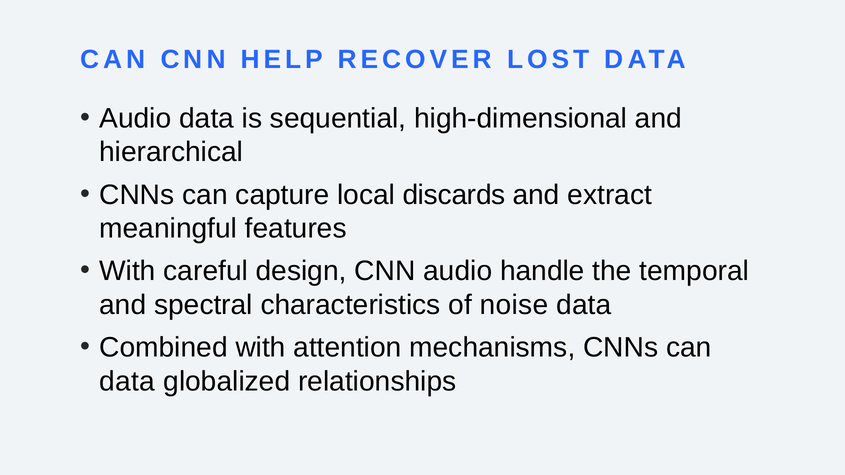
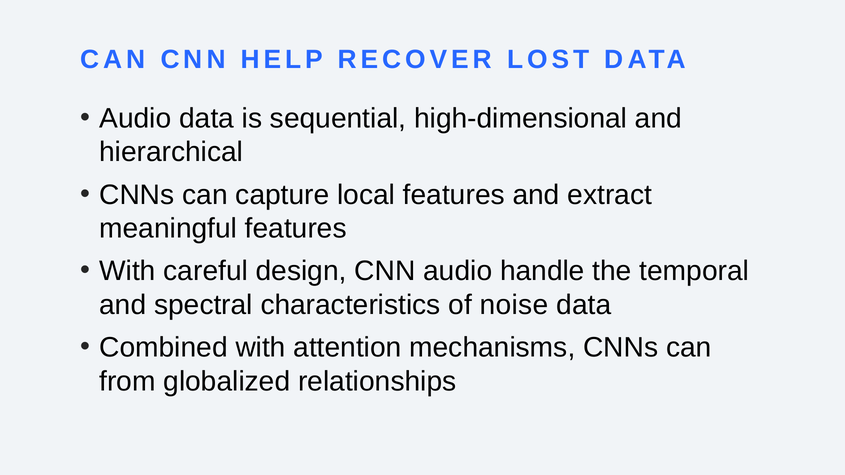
local discards: discards -> features (454, 195)
data: data -> from (127, 382)
